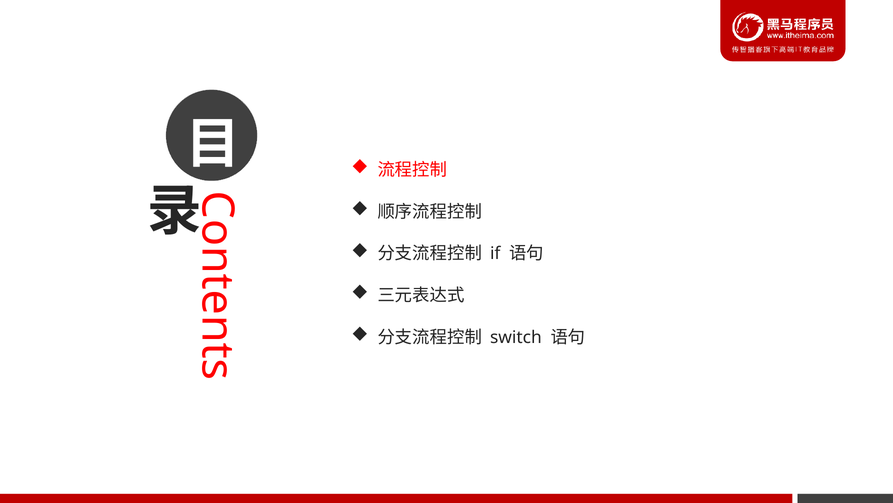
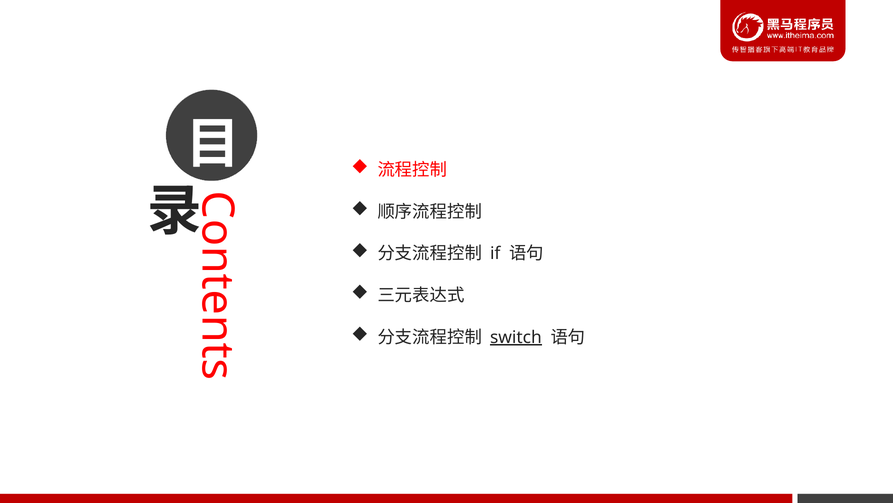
switch underline: none -> present (516, 337)
